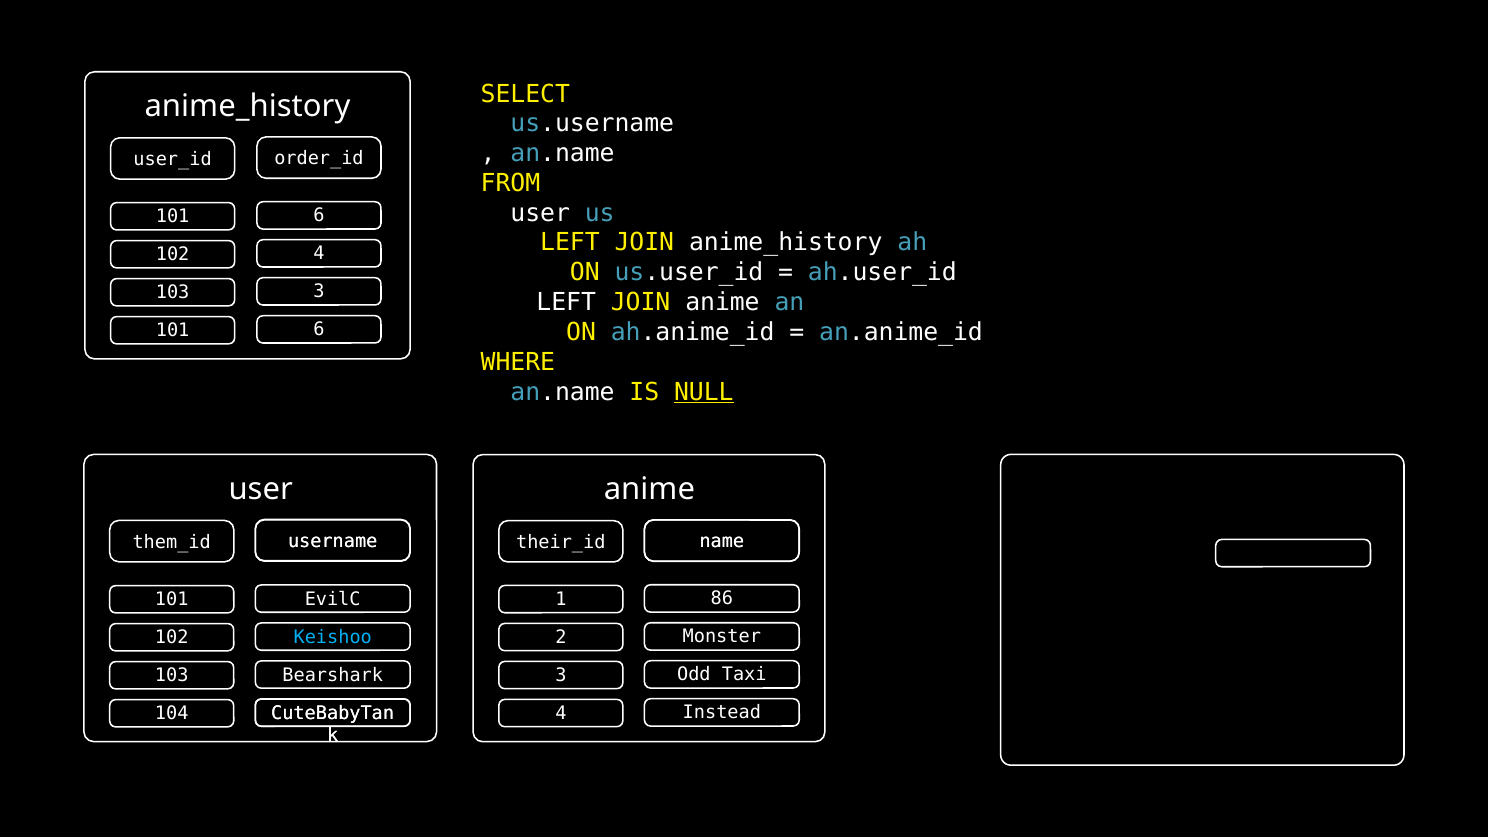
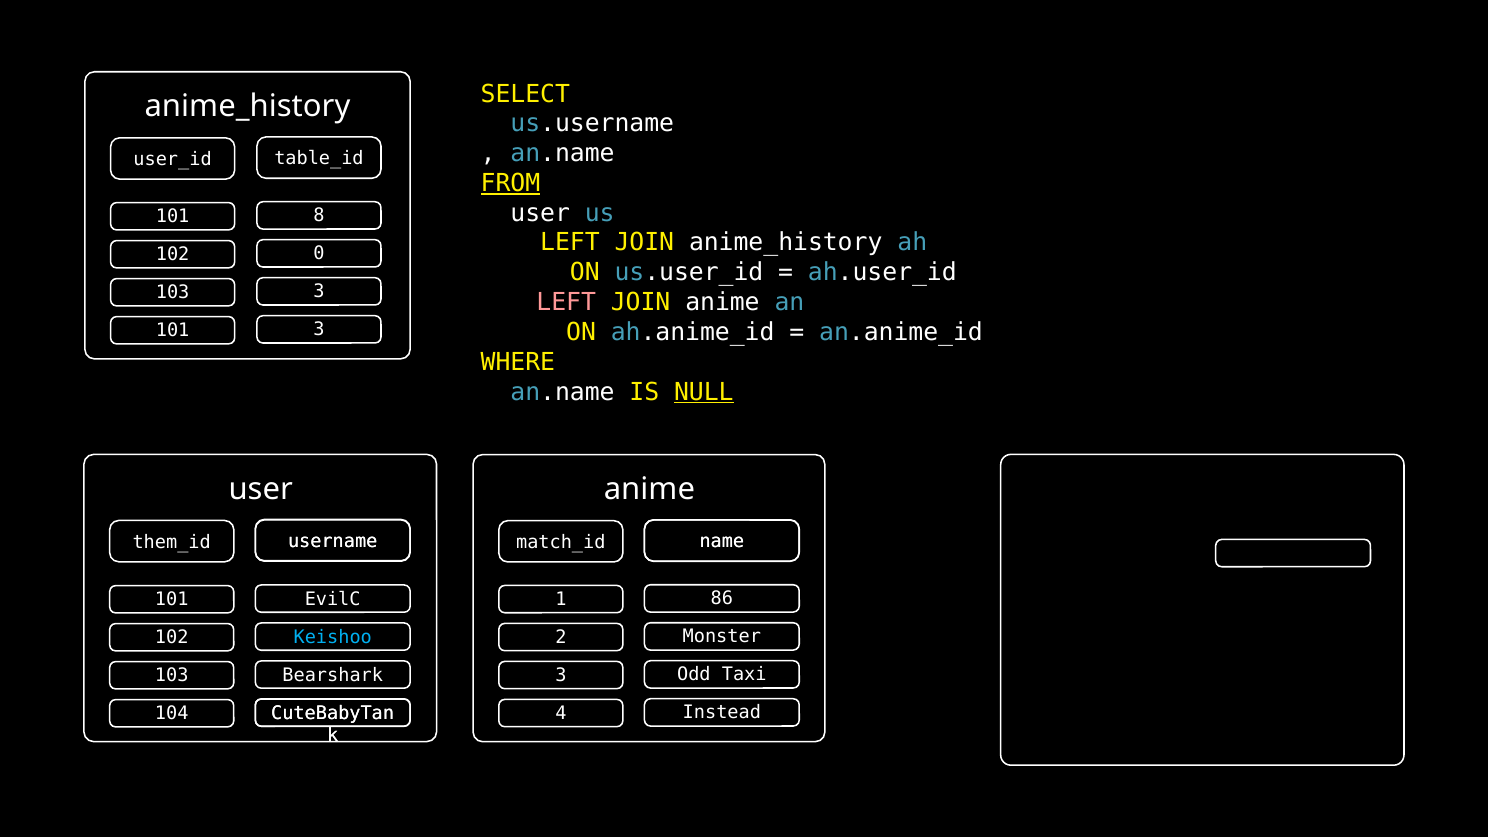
order_id: order_id -> table_id (319, 159)
FROM underline: none -> present (510, 183)
6: 6 -> 8 (319, 216)
102 4: 4 -> 0 (319, 254)
LEFT colour: white -> pink (566, 302)
6: 6 -> 3 (319, 330)
their_id: their_id -> match_id (561, 542)
